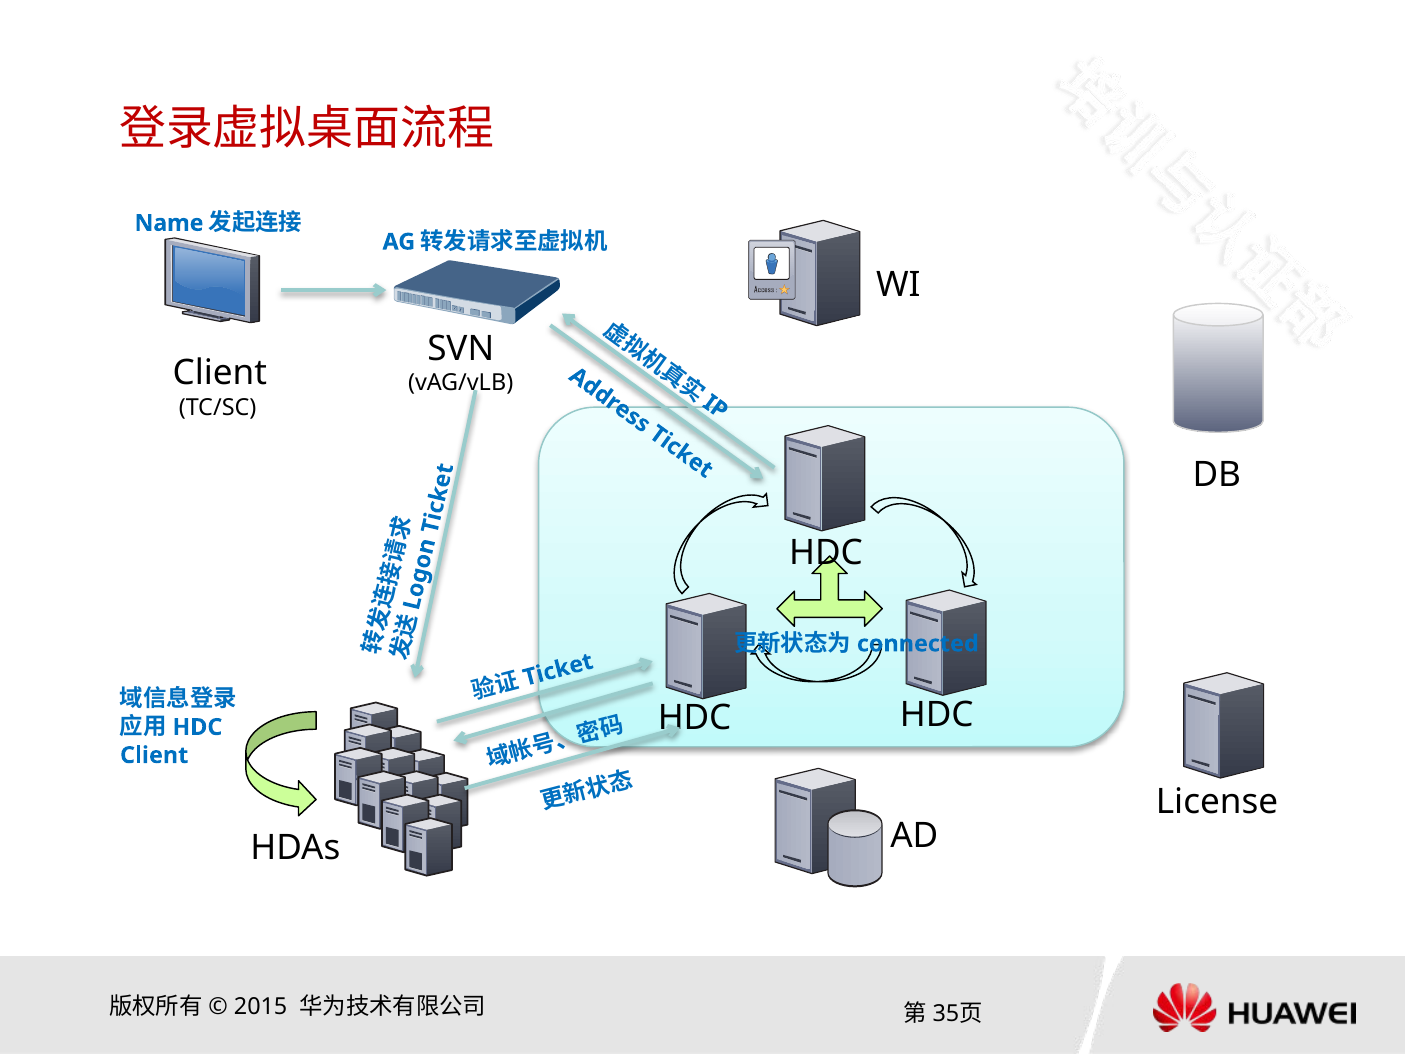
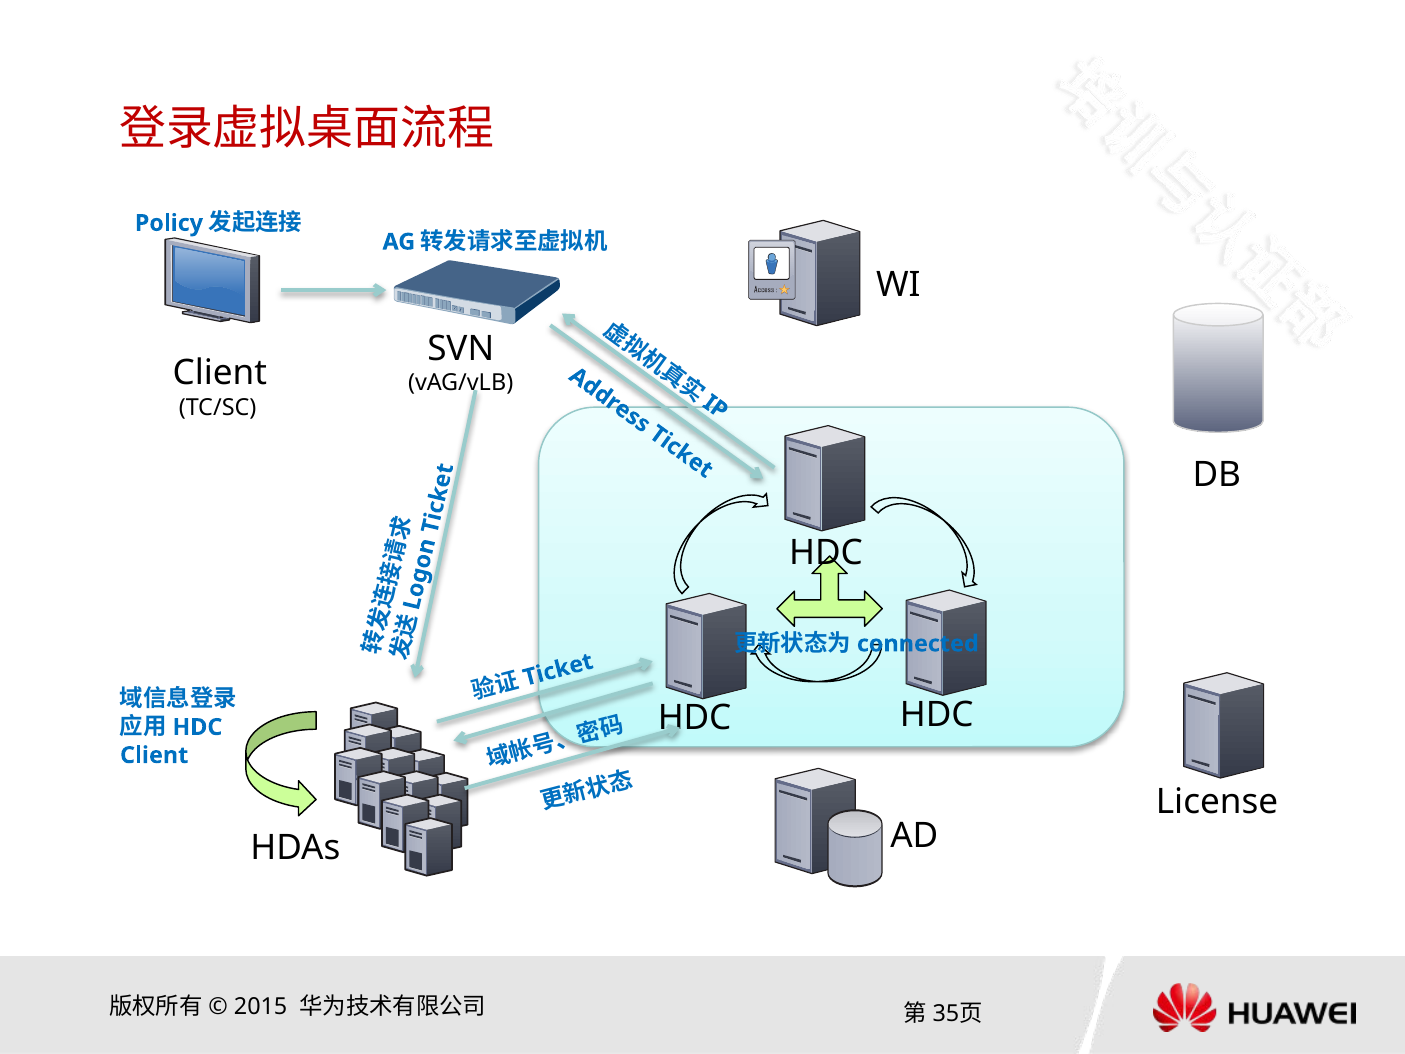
Name: Name -> Policy (169, 223)
